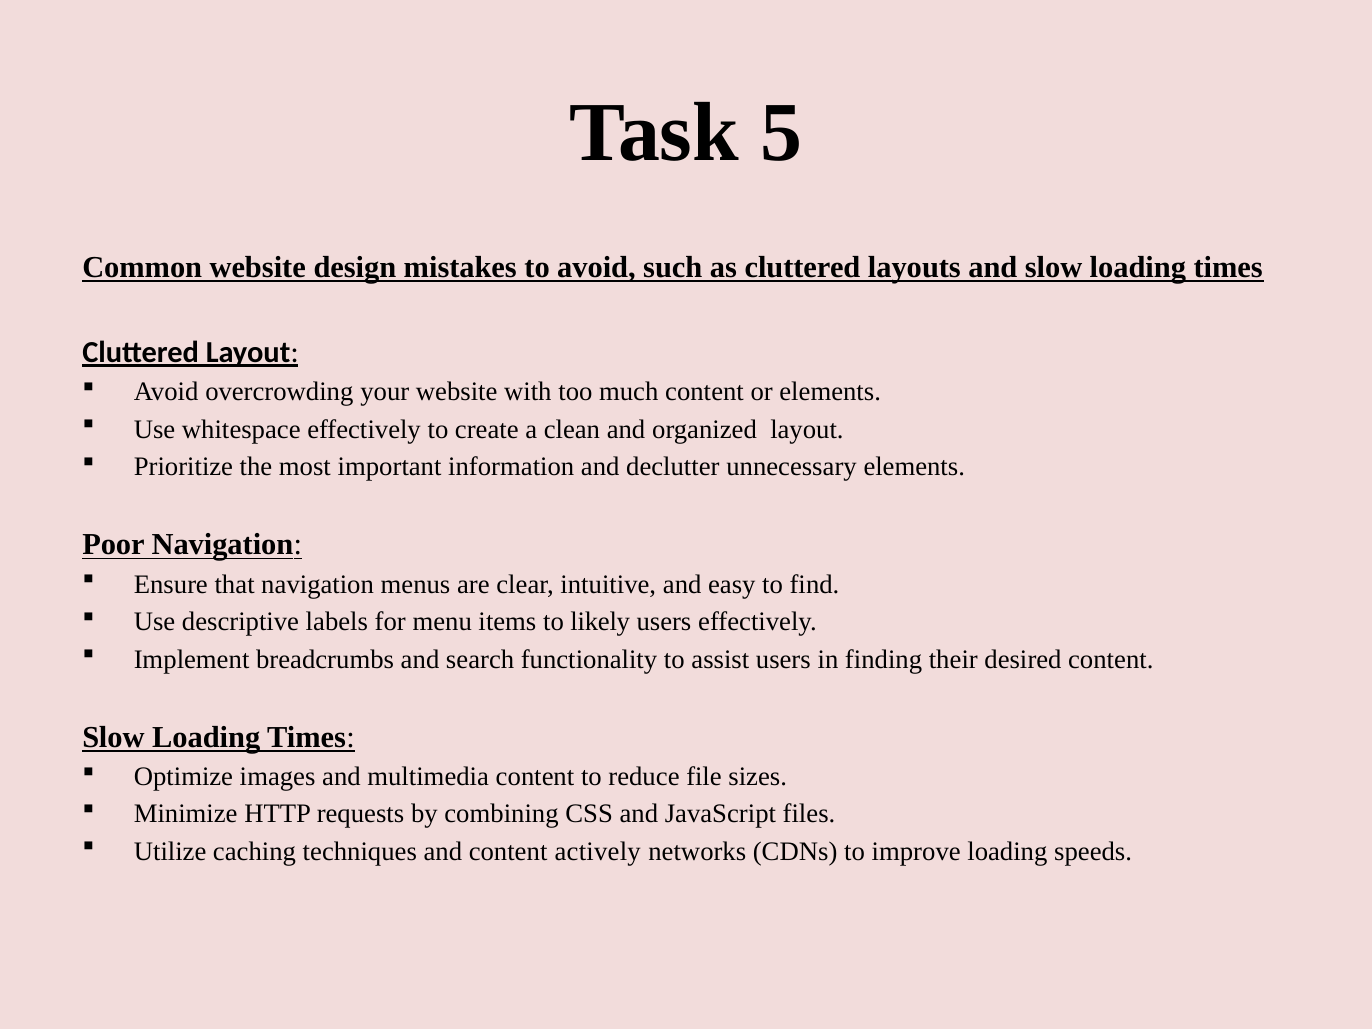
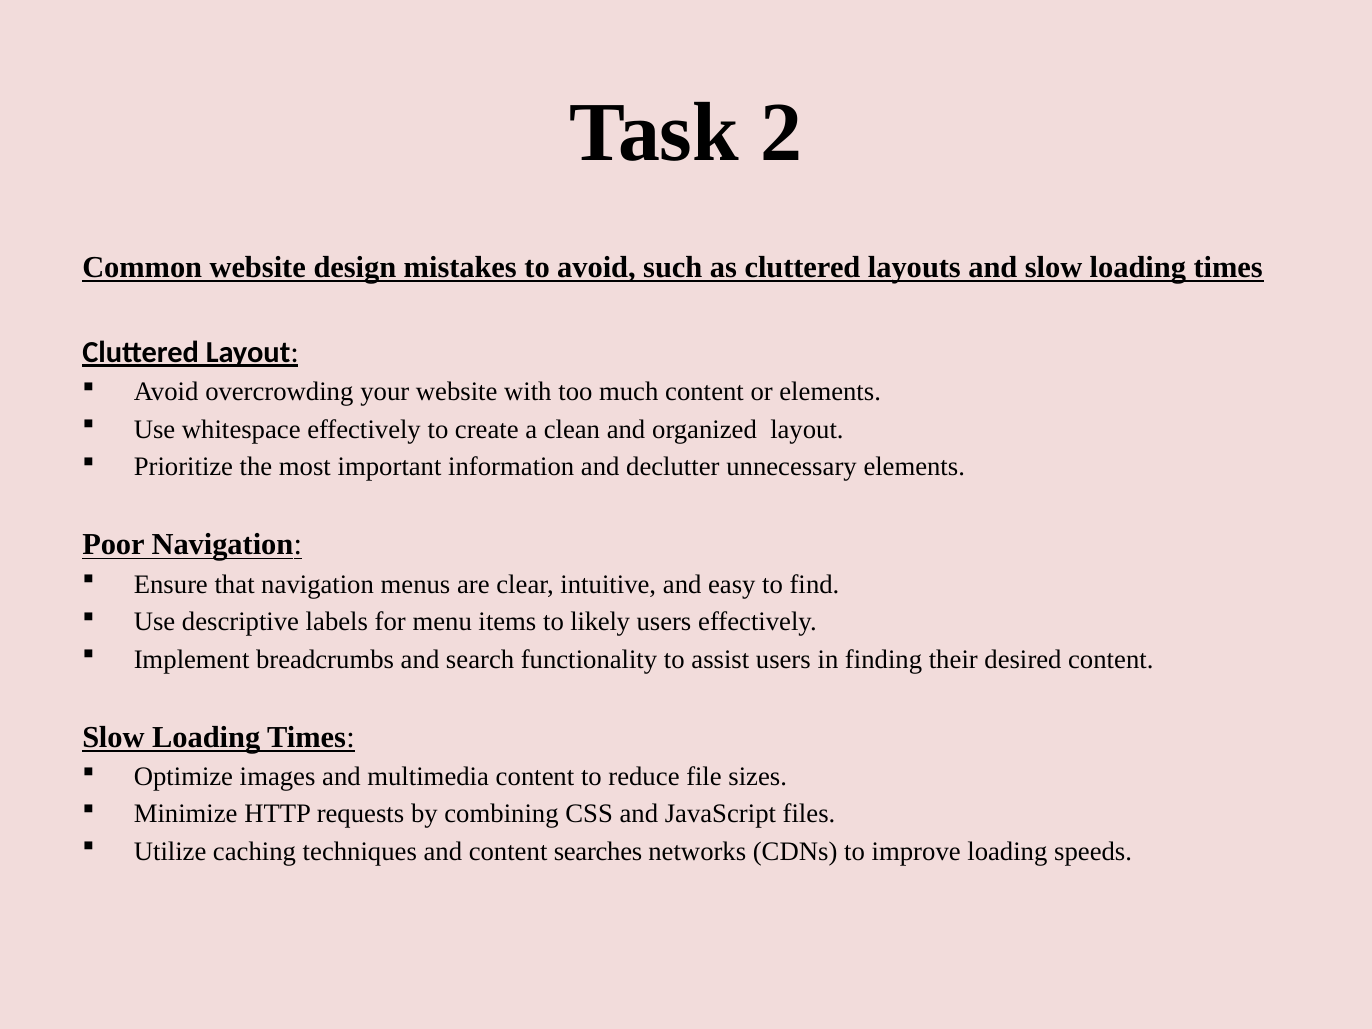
5: 5 -> 2 (781, 133)
actively: actively -> searches (598, 852)
